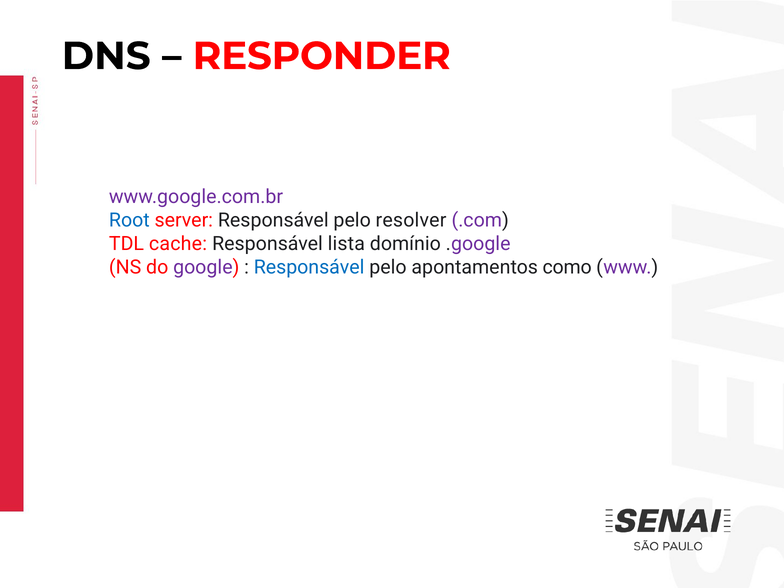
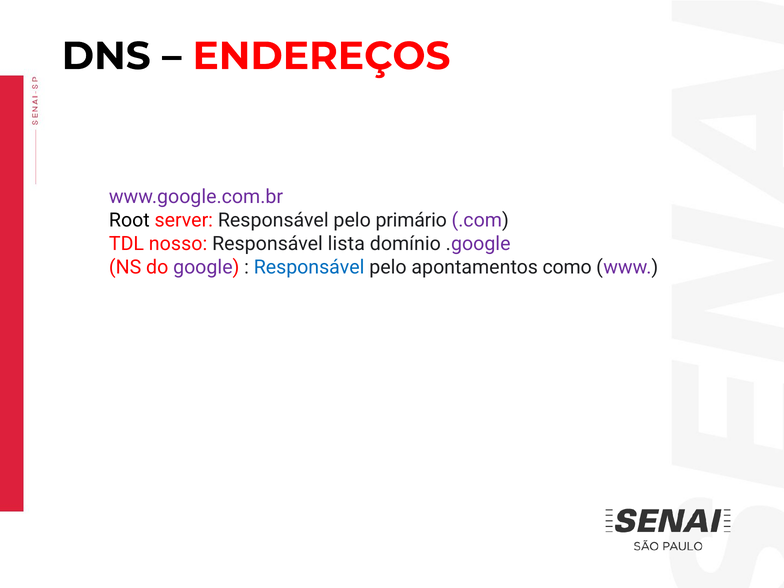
RESPONDER: RESPONDER -> ENDEREÇOS (322, 56)
Root colour: blue -> black (129, 220)
resolver: resolver -> primário (411, 220)
cache: cache -> nosso (178, 244)
